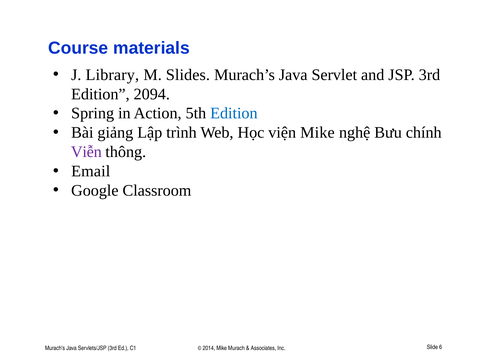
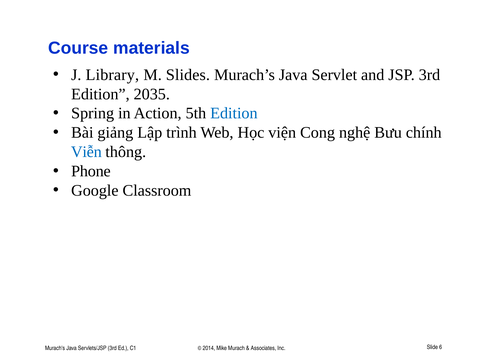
2094: 2094 -> 2035 (152, 94)
viện Mike: Mike -> Cong (318, 133)
Viễn colour: purple -> blue (86, 152)
Email: Email -> Phone (91, 171)
